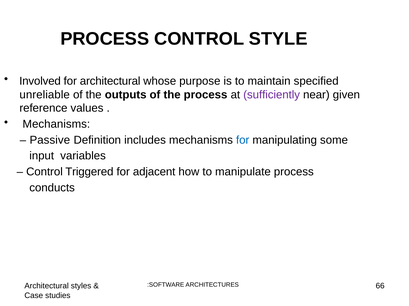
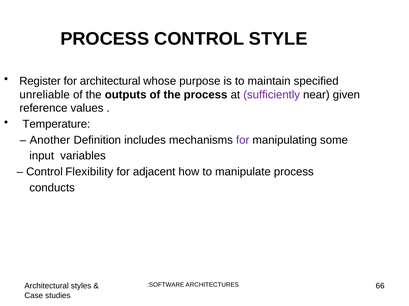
Involved: Involved -> Register (40, 81)
Mechanisms: Mechanisms -> Temperature (56, 124)
Passive: Passive -> Another (50, 140)
for colour: blue -> purple (243, 140)
Triggered: Triggered -> Flexibility (89, 172)
